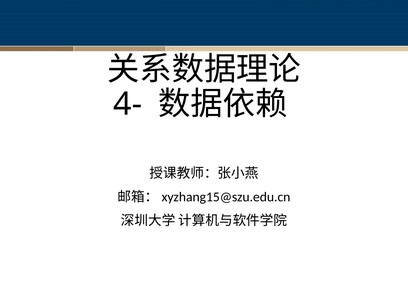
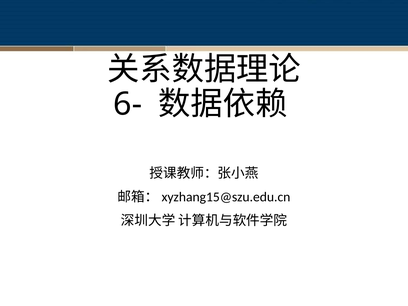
4-: 4- -> 6- (128, 104)
